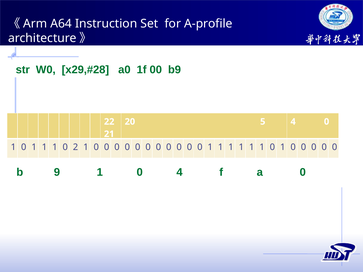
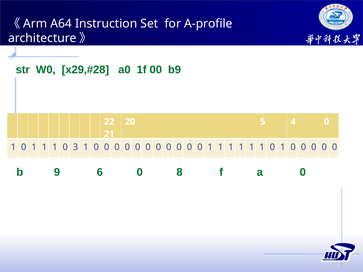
2: 2 -> 3 (76, 147)
9 1: 1 -> 6 (100, 172)
0 4: 4 -> 8 (180, 172)
